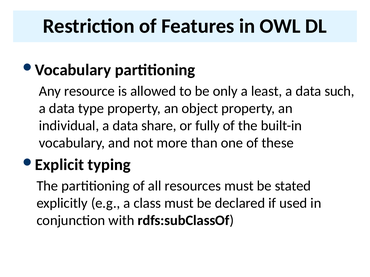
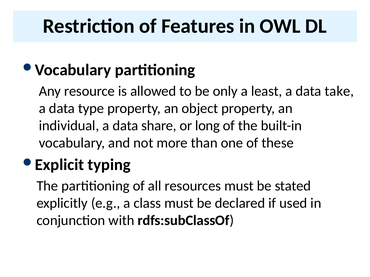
such: such -> take (339, 91)
fully: fully -> long (208, 126)
